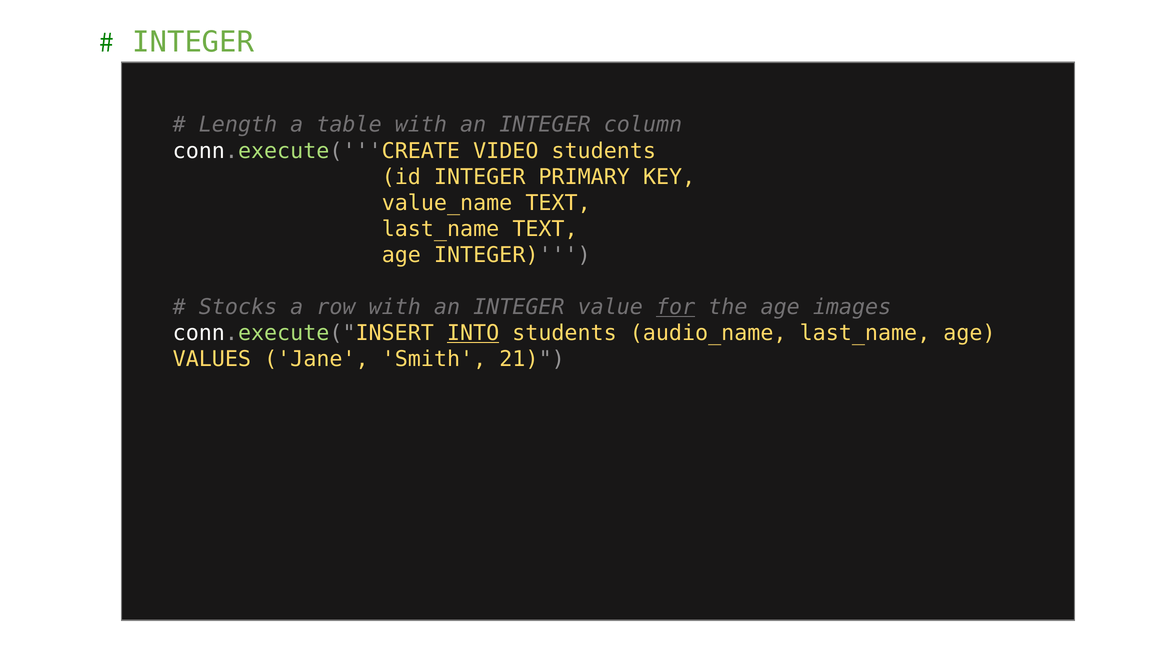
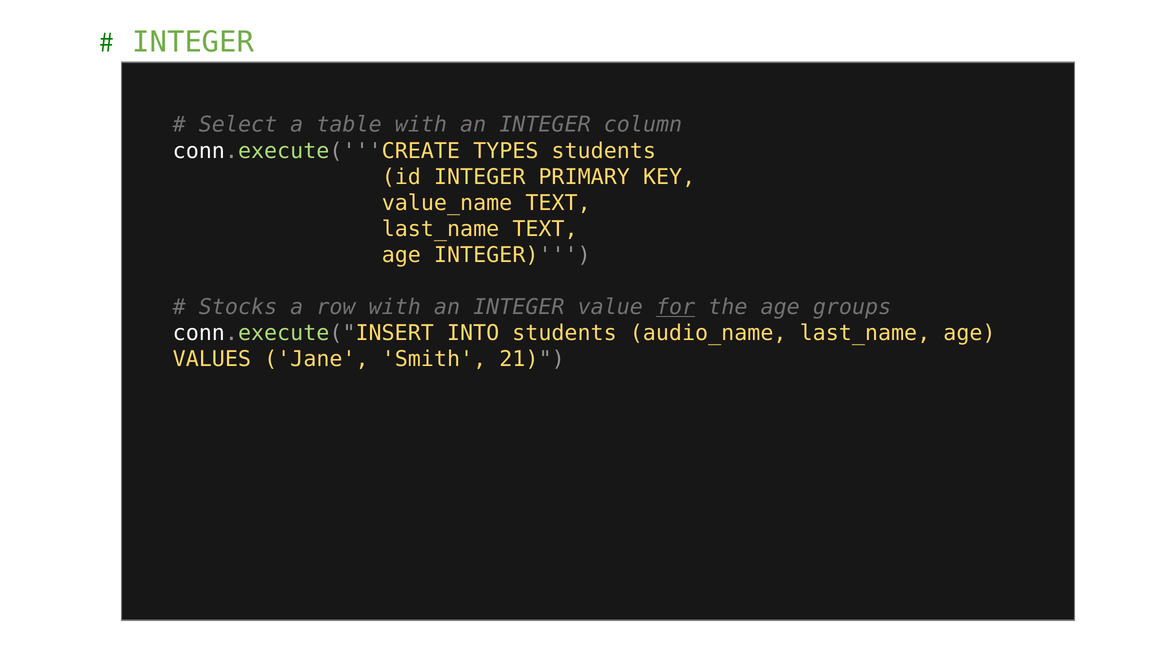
Length: Length -> Select (238, 125)
VIDEO: VIDEO -> TYPES (506, 151)
images: images -> groups (852, 307)
INTO underline: present -> none (473, 333)
